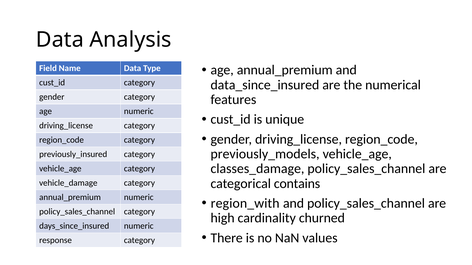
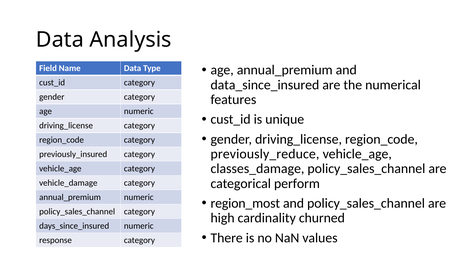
previously_models: previously_models -> previously_reduce (265, 154)
contains: contains -> perform (297, 184)
region_with: region_with -> region_most (245, 204)
